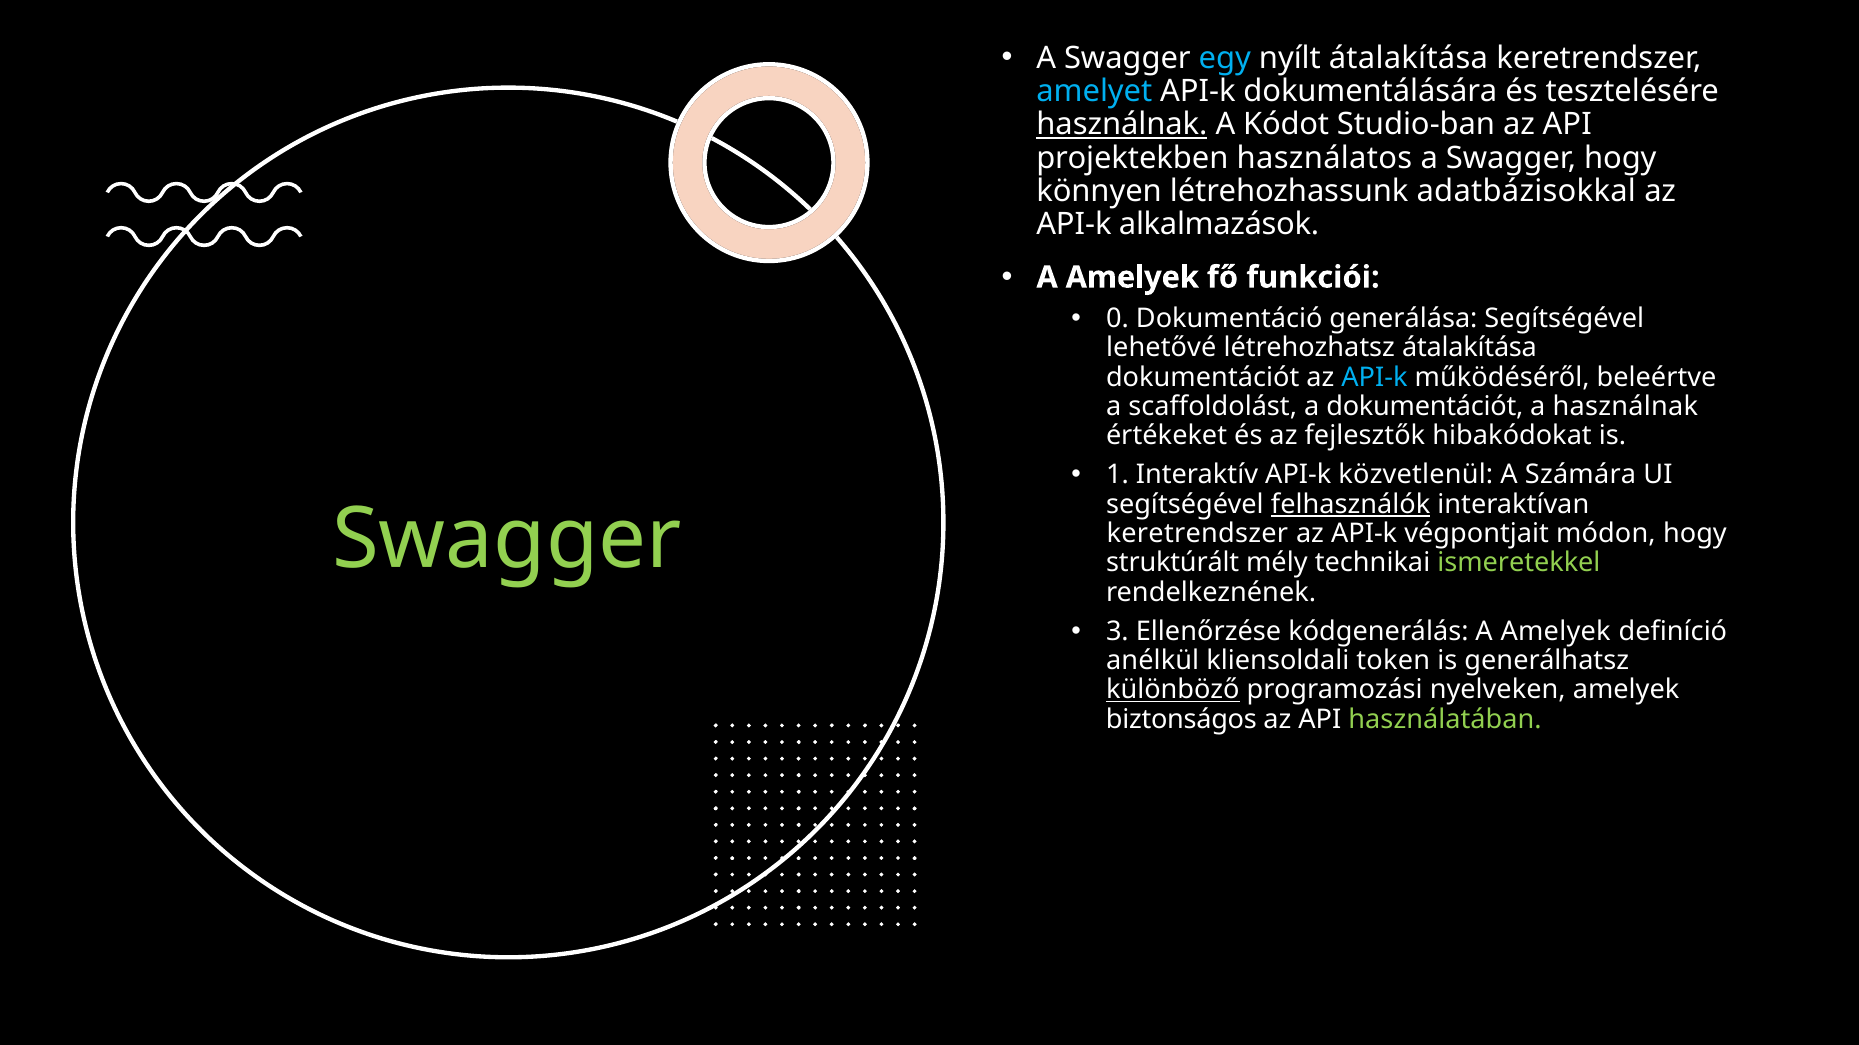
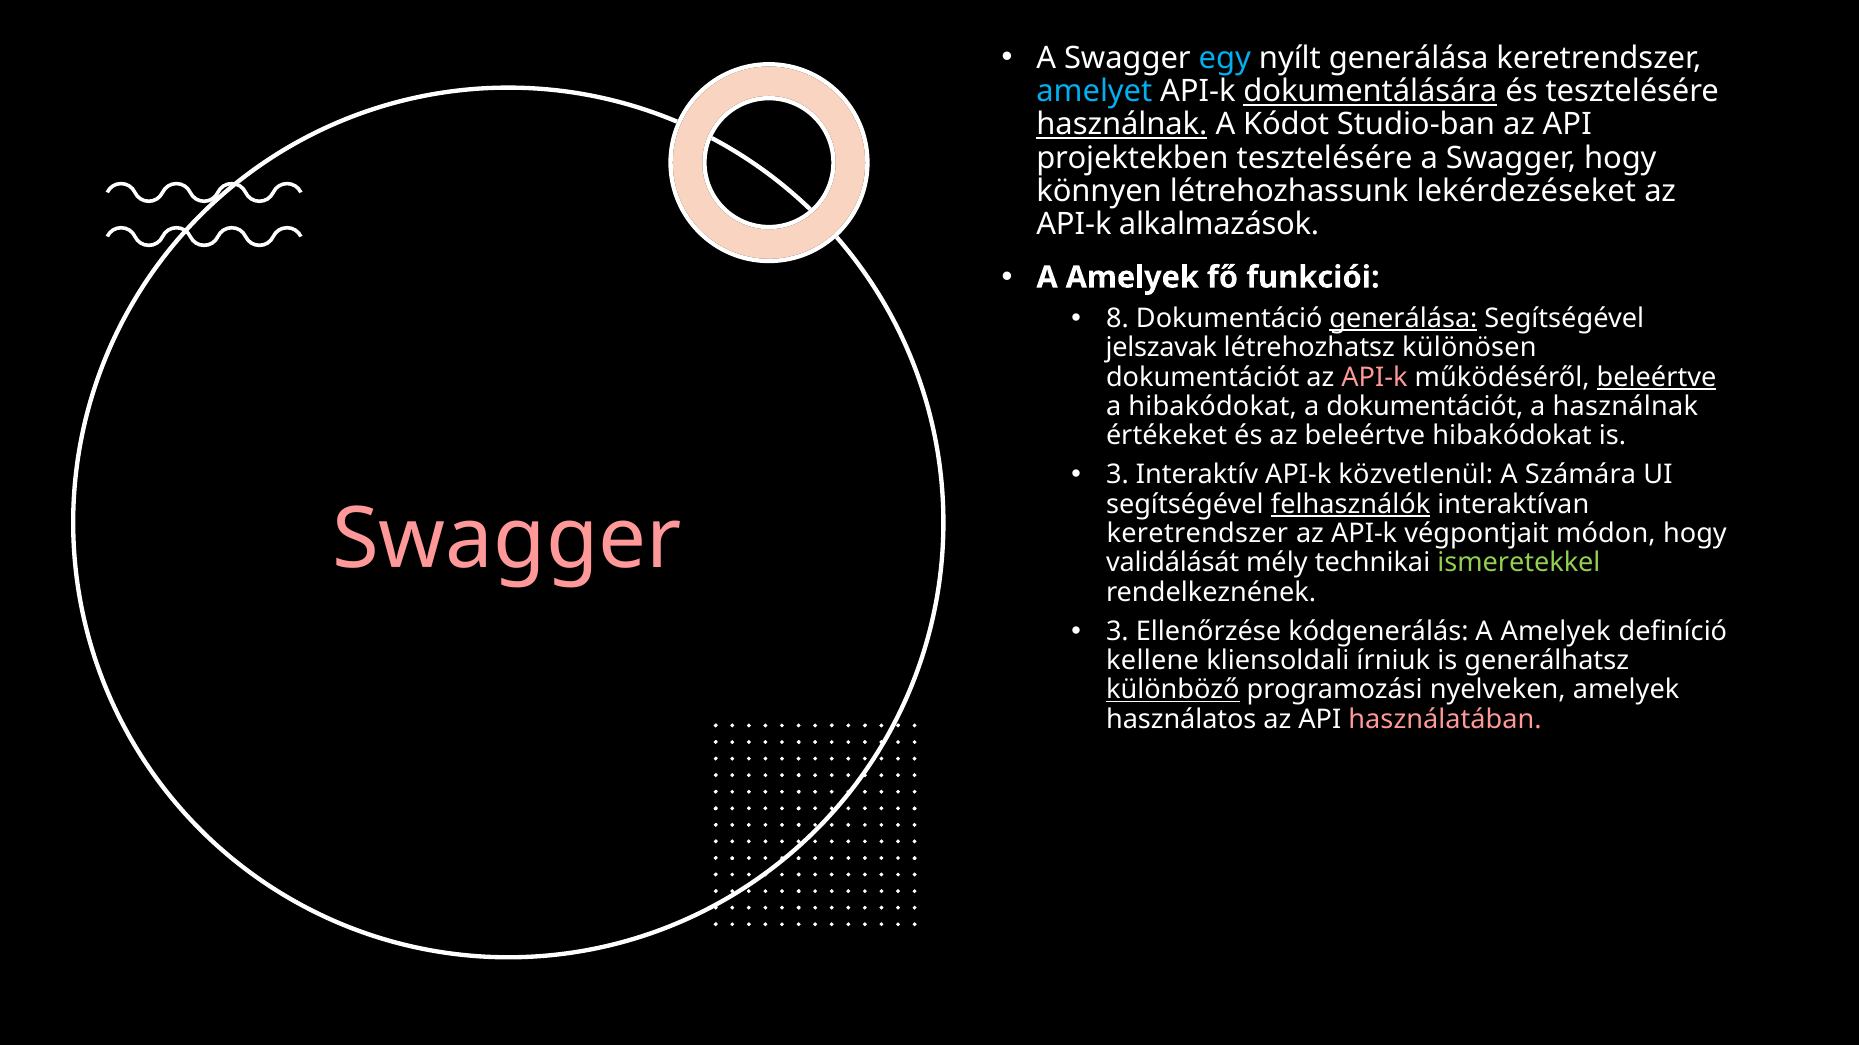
nyílt átalakítása: átalakítása -> generálása (1409, 58)
dokumentálására underline: none -> present (1370, 91)
projektekben használatos: használatos -> tesztelésére (1325, 158)
adatbázisokkal: adatbázisokkal -> lekérdezéseket (1526, 191)
0: 0 -> 8 (1117, 319)
generálása underline: none -> present (1403, 319)
lehetővé: lehetővé -> jelszavak (1161, 348)
létrehozhatsz átalakítása: átalakítása -> különösen (1469, 348)
API-k colour: light blue -> pink (1374, 377)
beleértve underline: none -> present (1657, 377)
a scaffoldolást: scaffoldolást -> hibakódokat (1213, 407)
az fejlesztők: fejlesztők -> beleértve (1365, 436)
1: 1 -> 3 (1117, 475)
Swagger colour: light green -> pink (507, 540)
struktúrált: struktúrált -> validálását (1173, 563)
anélkül: anélkül -> kellene (1153, 661)
token: token -> írniuk (1393, 661)
biztonságos: biztonságos -> használatos (1181, 720)
használatában colour: light green -> pink (1445, 720)
